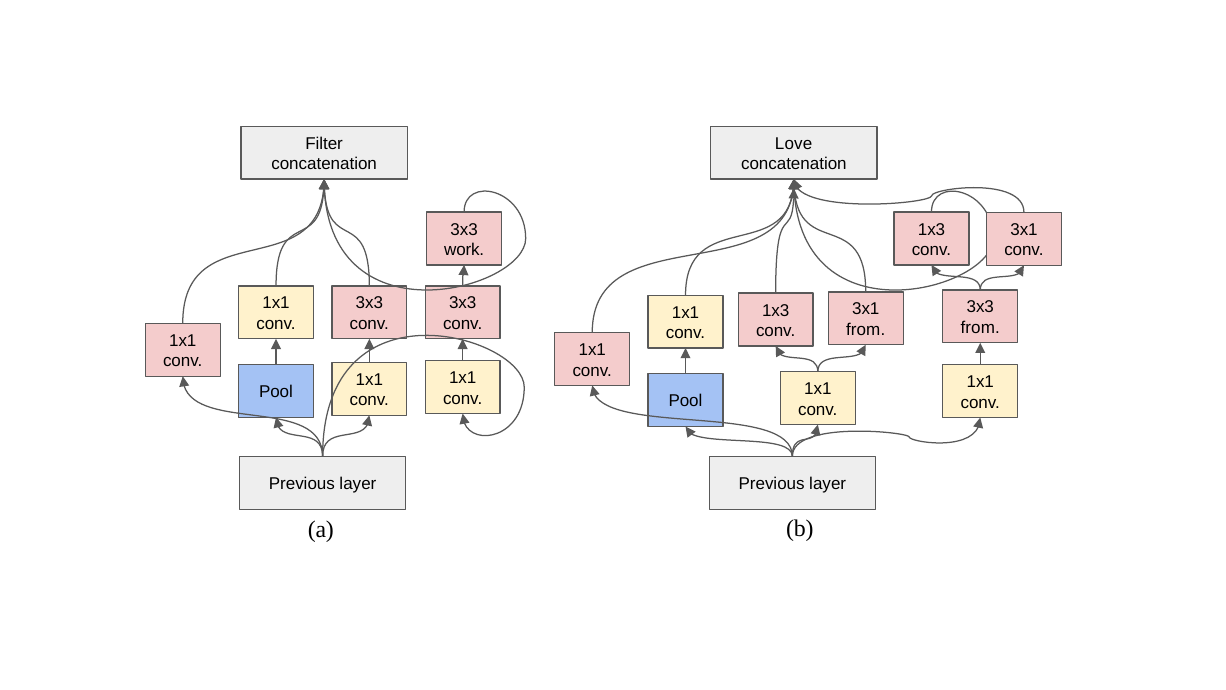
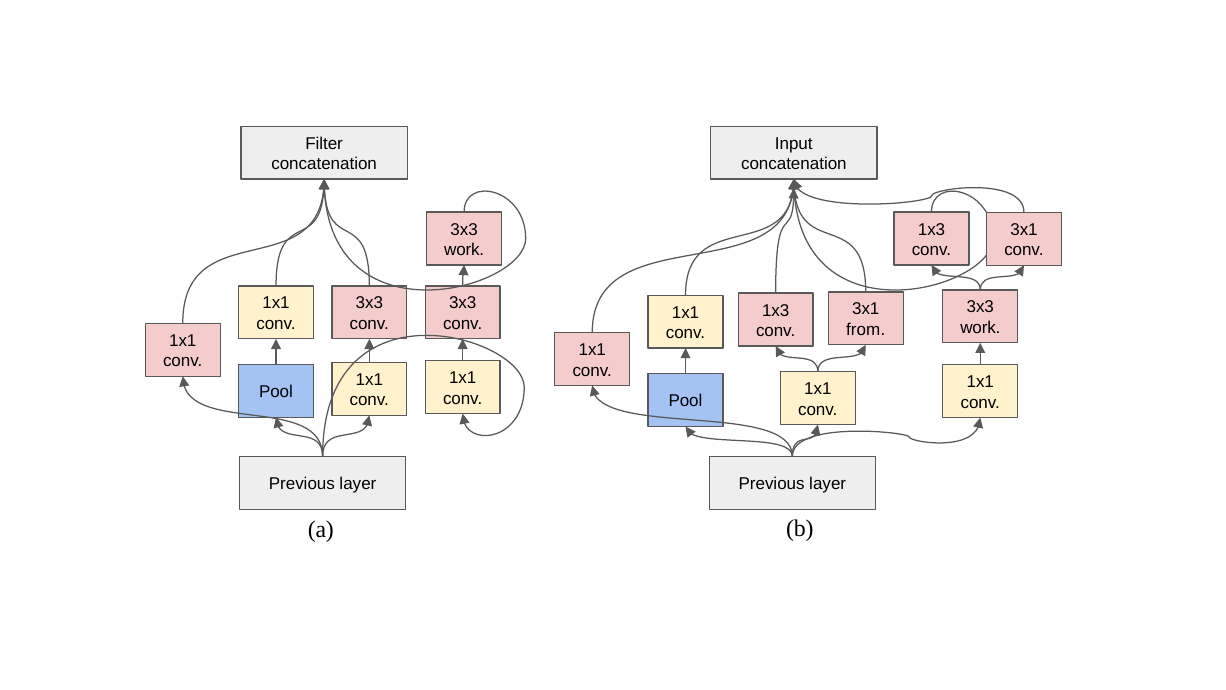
Love: Love -> Input (794, 143)
from: from -> work (980, 328)
